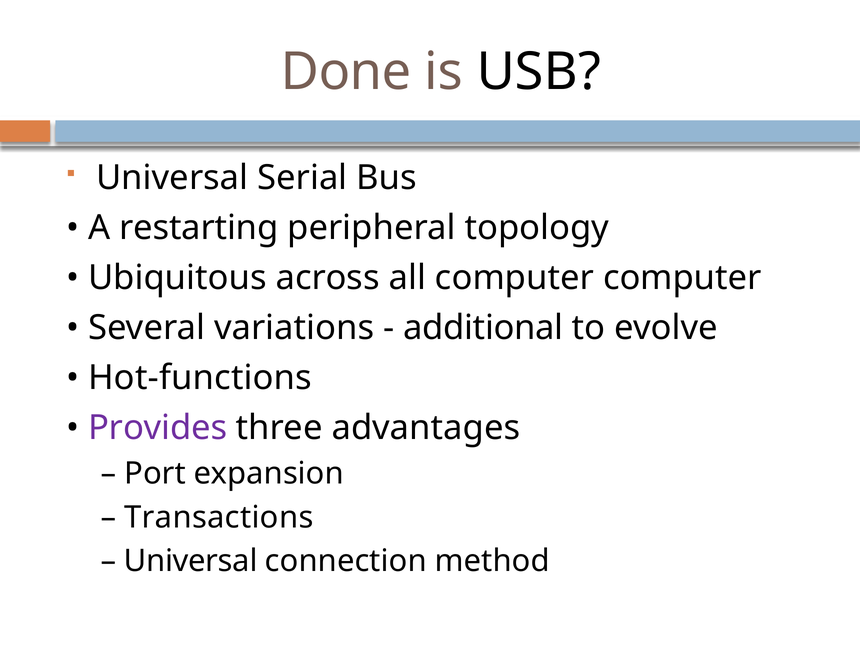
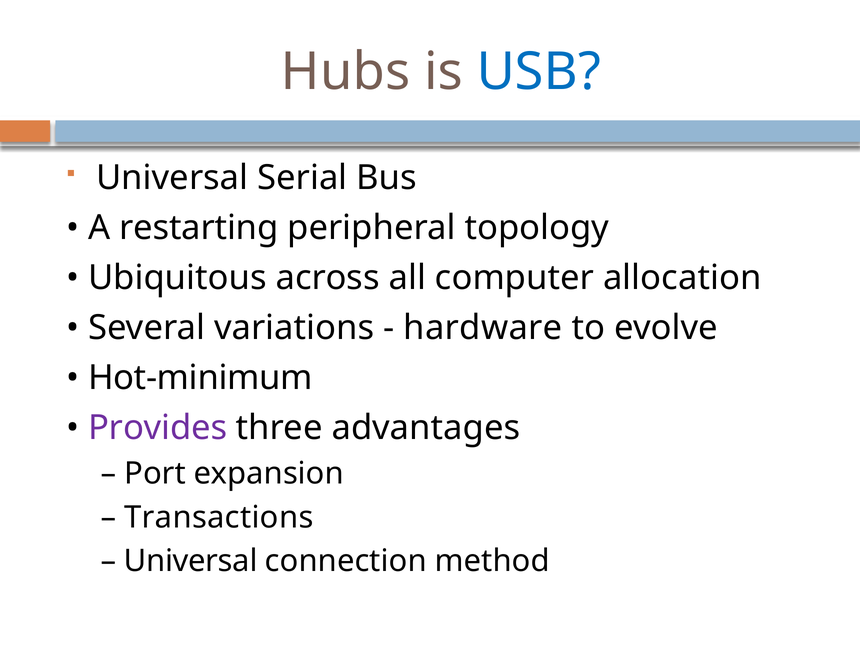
Done: Done -> Hubs (346, 72)
USB colour: black -> blue (539, 72)
computer computer: computer -> allocation (682, 278)
additional: additional -> hardware (483, 328)
Hot-functions: Hot-functions -> Hot-minimum (200, 378)
